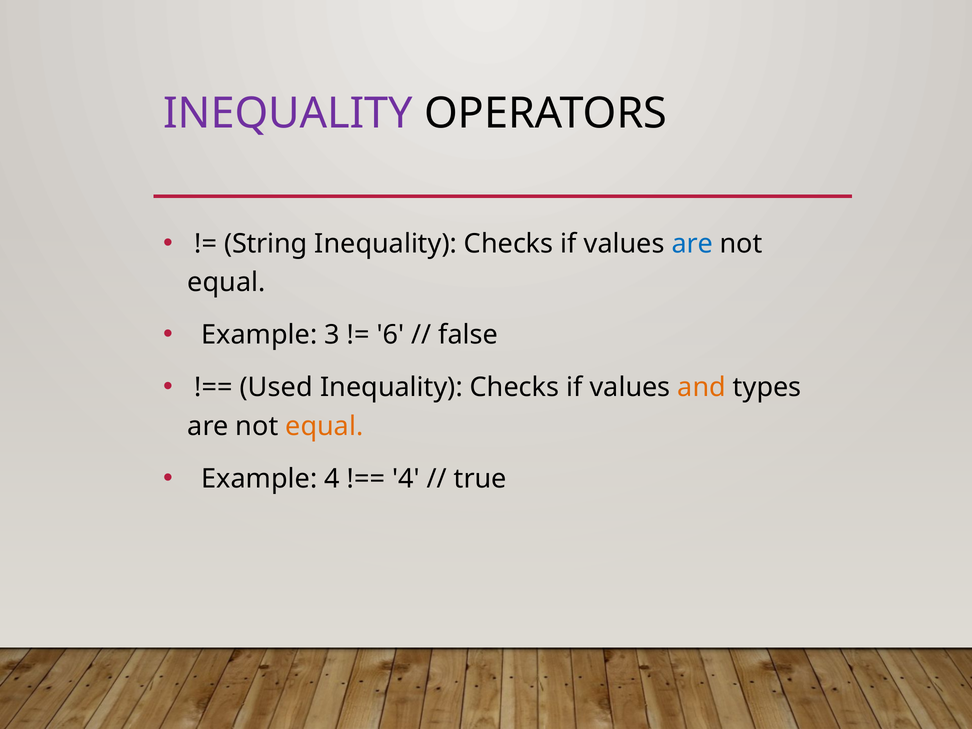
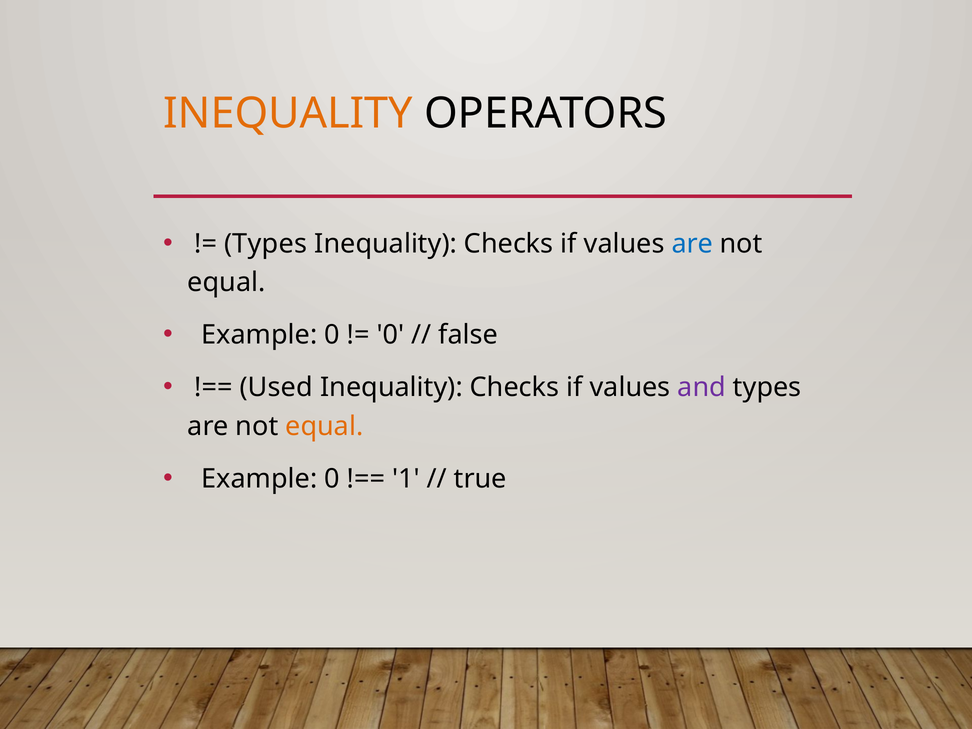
INEQUALITY colour: purple -> orange (288, 113)
String: String -> Types (266, 244)
3: 3 -> 0 (332, 335)
6: 6 -> 0 (390, 335)
and colour: orange -> purple (702, 387)
4: 4 -> 0 (332, 479)
4: 4 -> 1 (406, 479)
